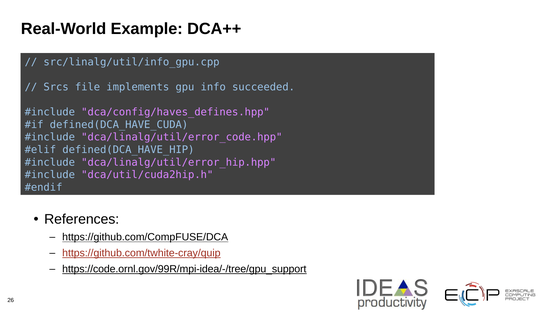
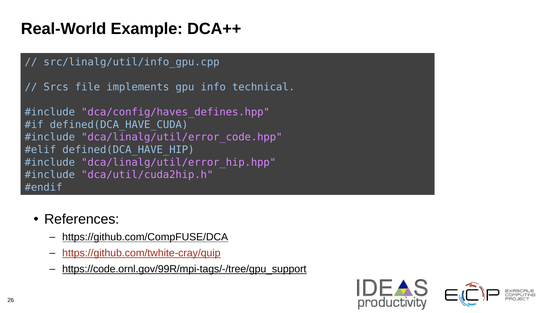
succeeded: succeeded -> technical (264, 87)
https://code.ornl.gov/99R/mpi-idea/-/tree/gpu_support: https://code.ornl.gov/99R/mpi-idea/-/tree/gpu_support -> https://code.ornl.gov/99R/mpi-tags/-/tree/gpu_support (184, 269)
